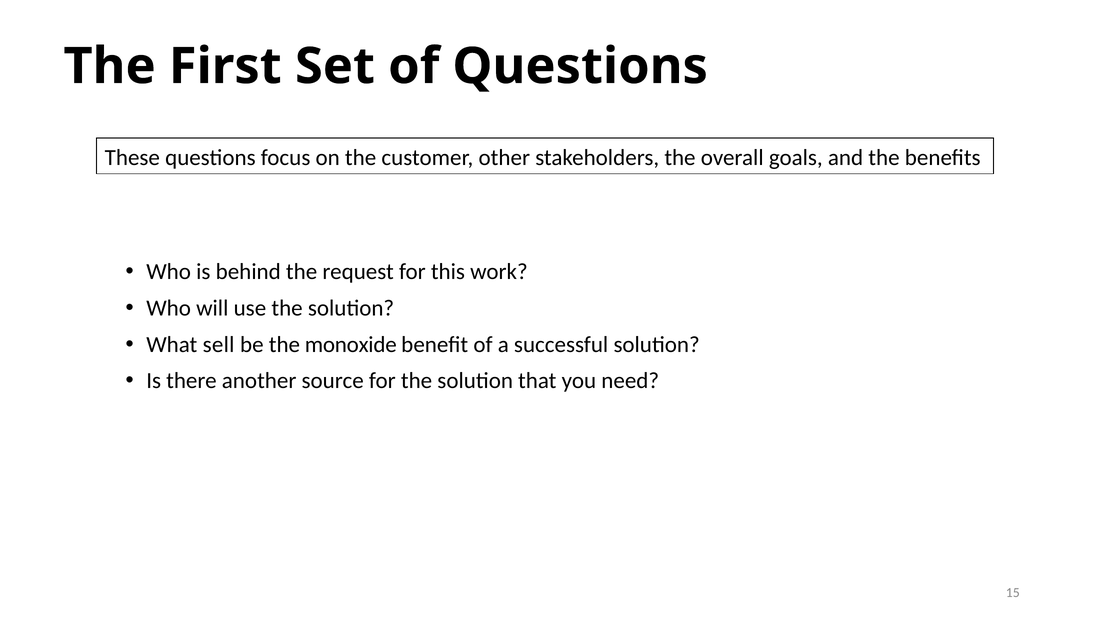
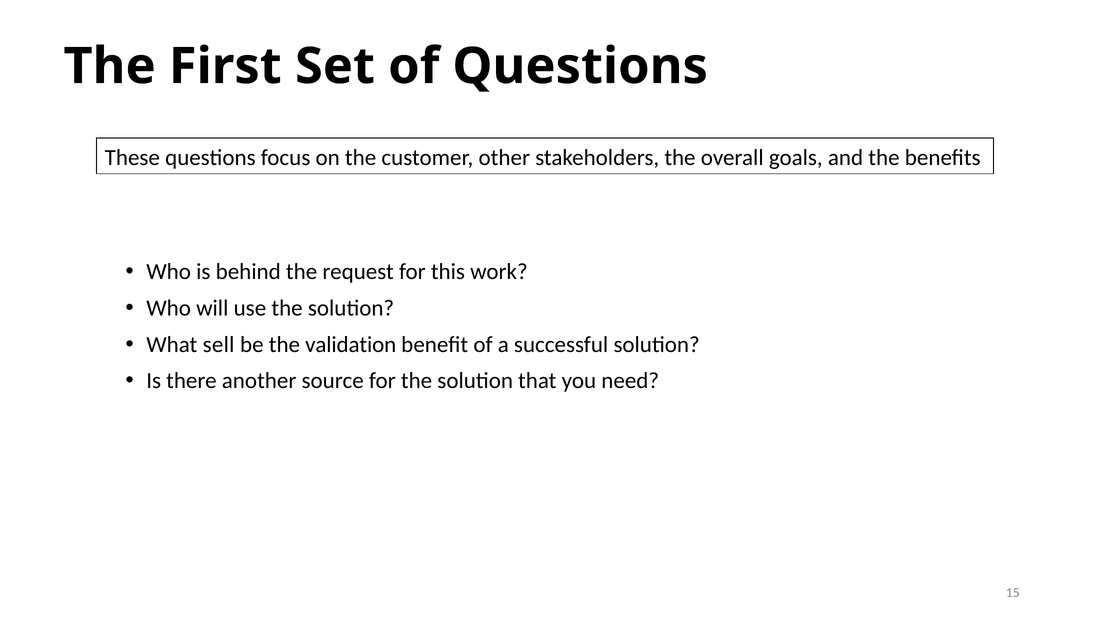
monoxide: monoxide -> validation (351, 344)
